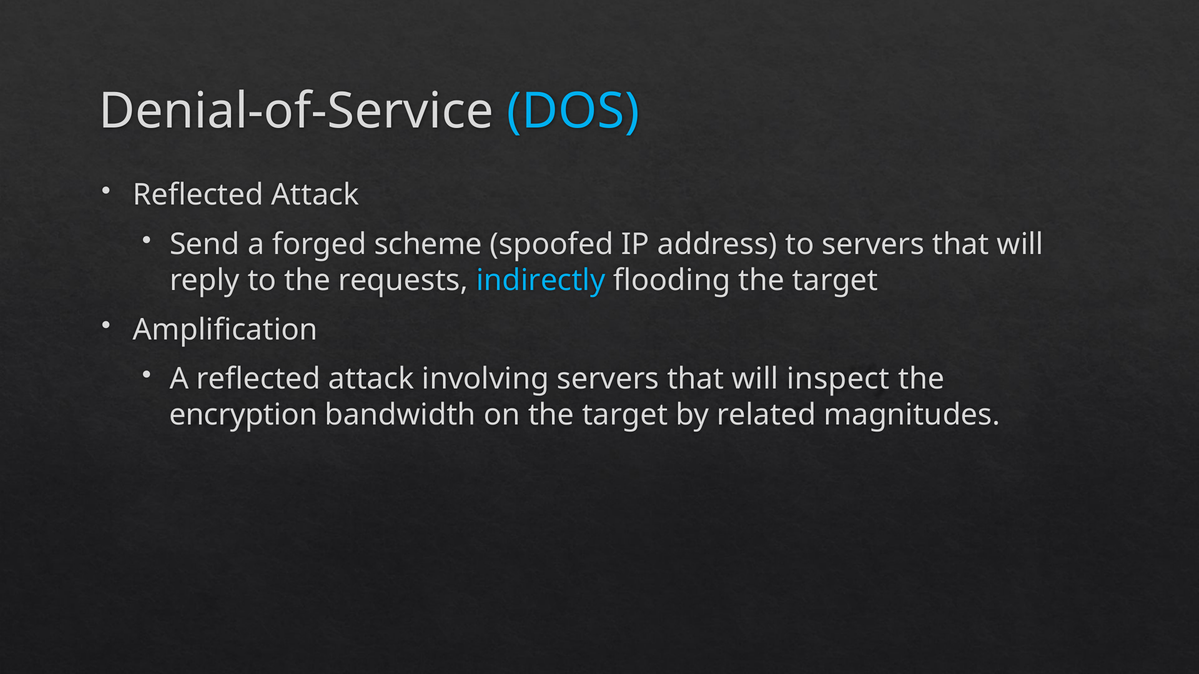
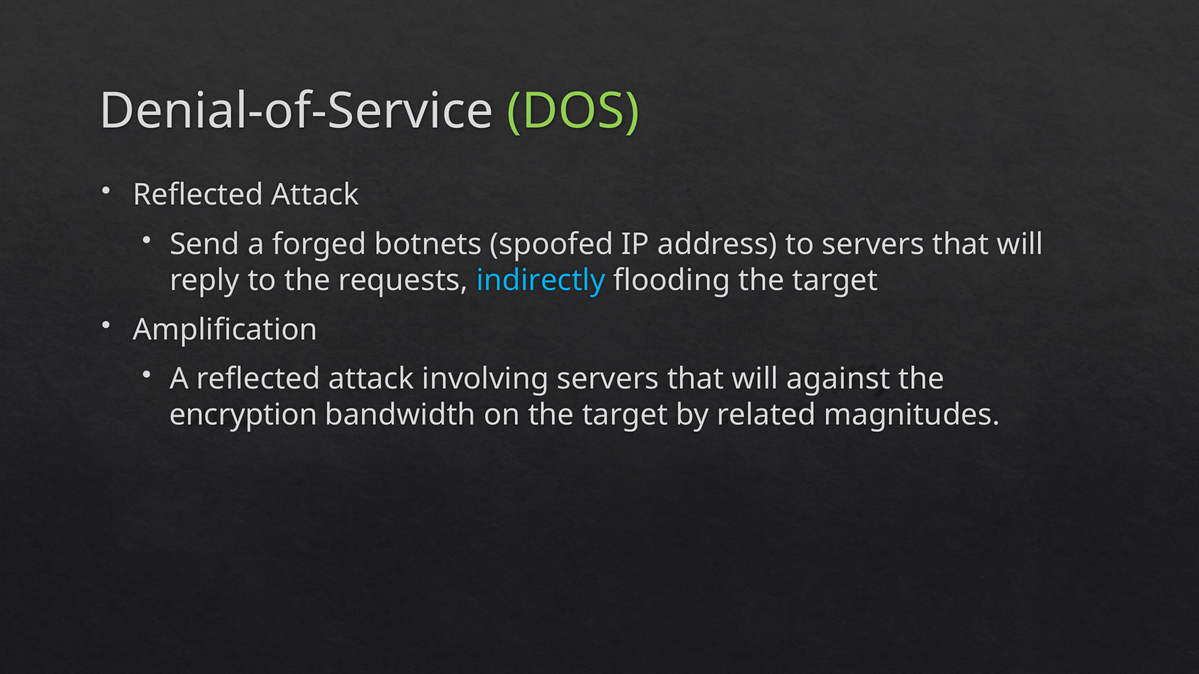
DOS colour: light blue -> light green (573, 111)
scheme: scheme -> botnets (428, 244)
inspect: inspect -> against (838, 379)
